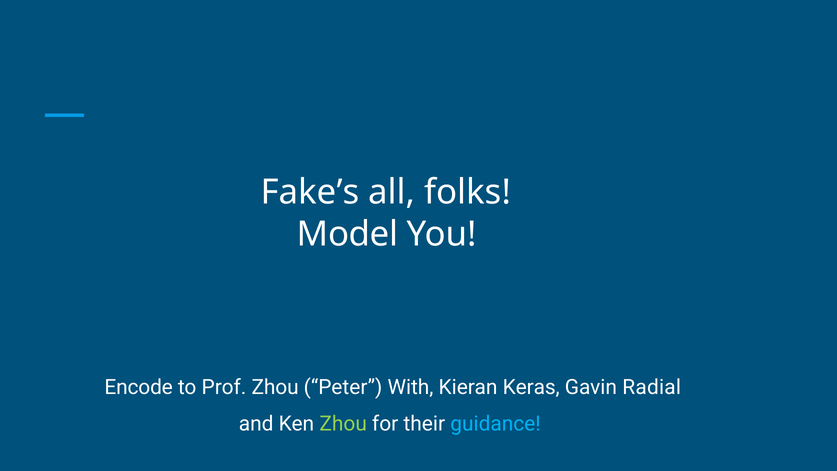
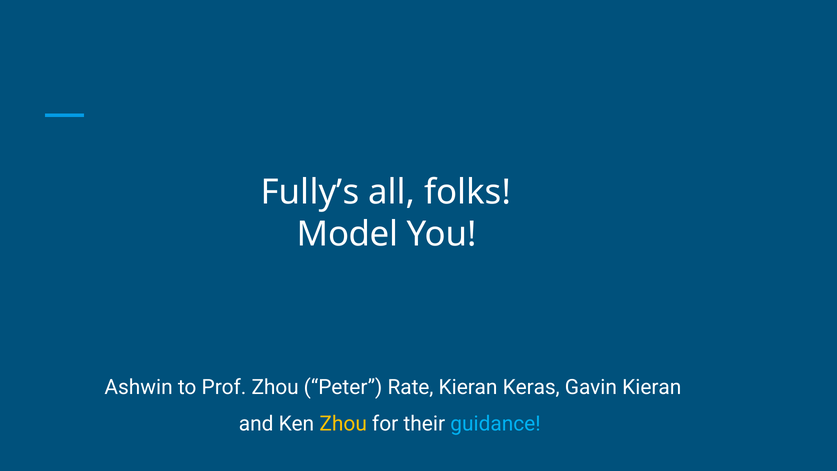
Fake’s: Fake’s -> Fully’s (310, 192)
Encode: Encode -> Ashwin (139, 387)
With: With -> Rate (411, 387)
Gavin Radial: Radial -> Kieran (652, 387)
Zhou colour: light green -> yellow (343, 423)
